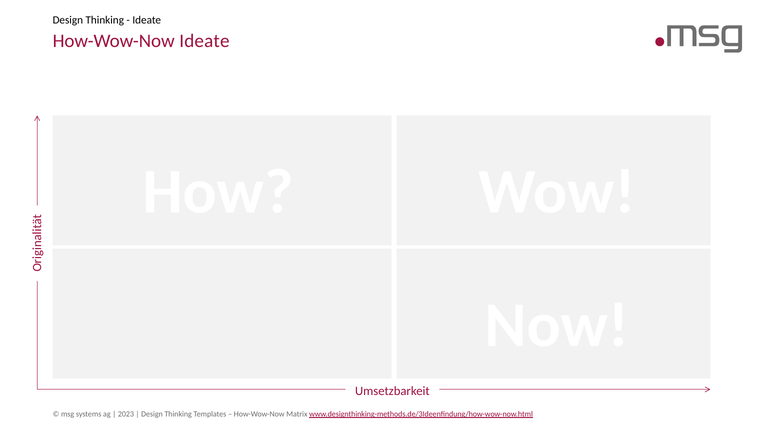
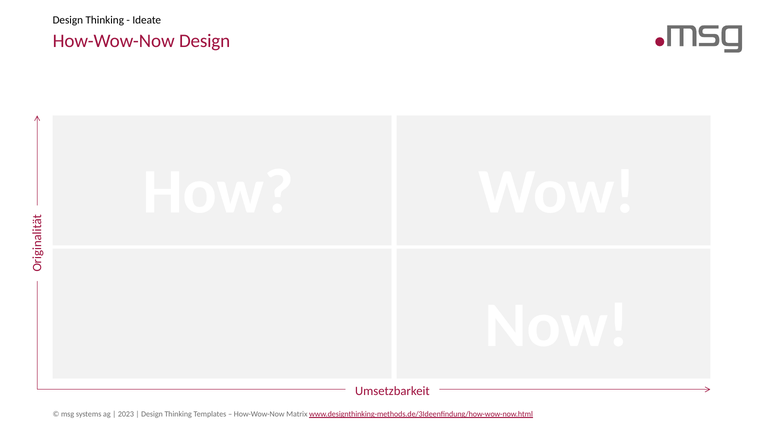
How-Wow-Now Ideate: Ideate -> Design (205, 41)
